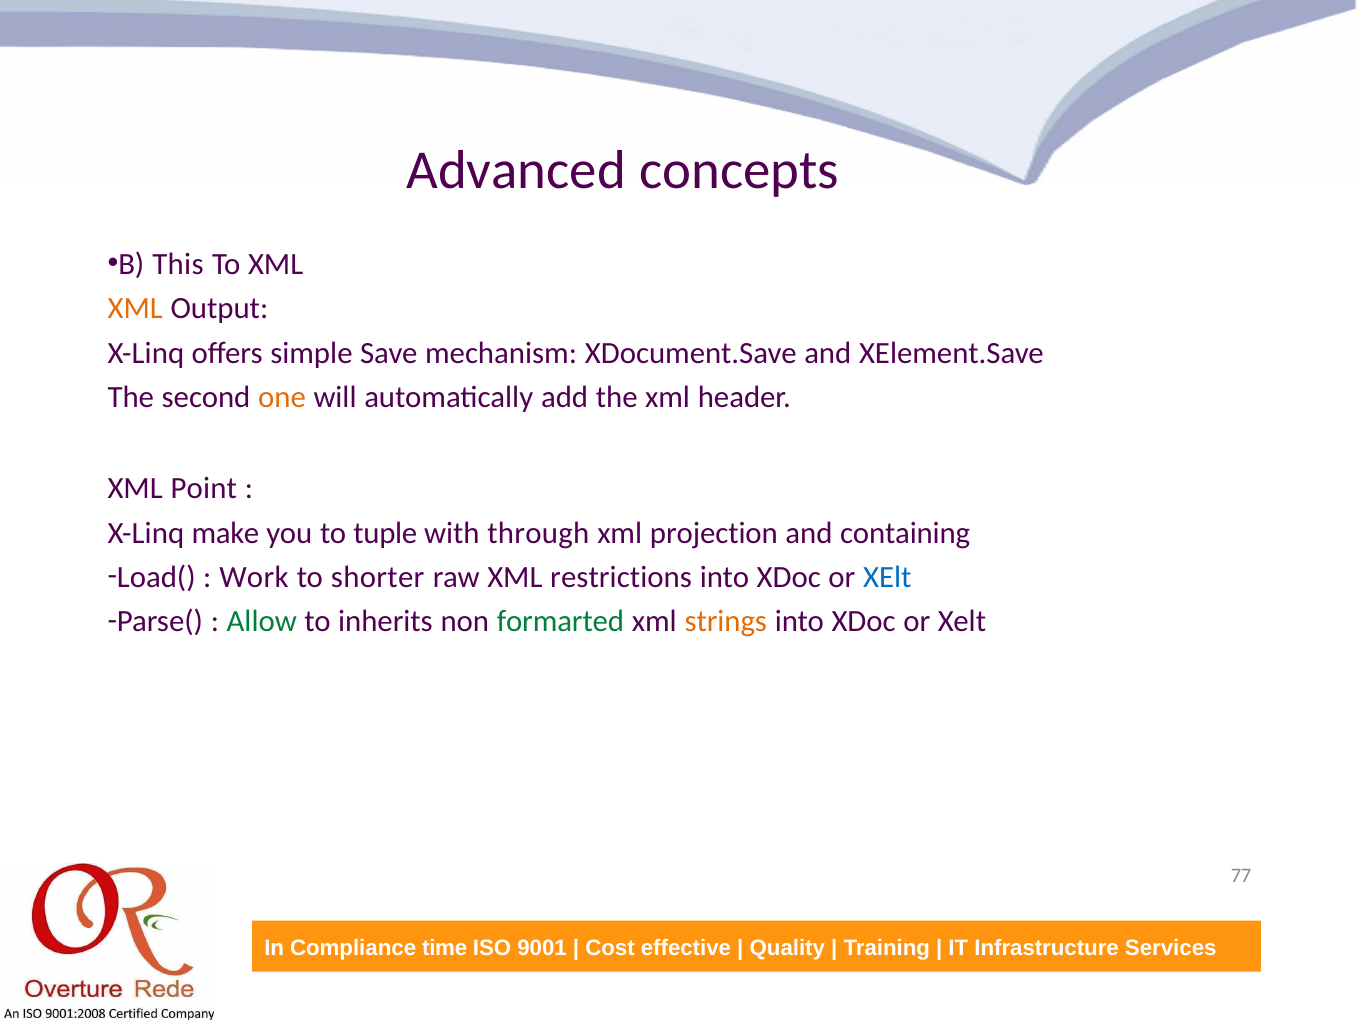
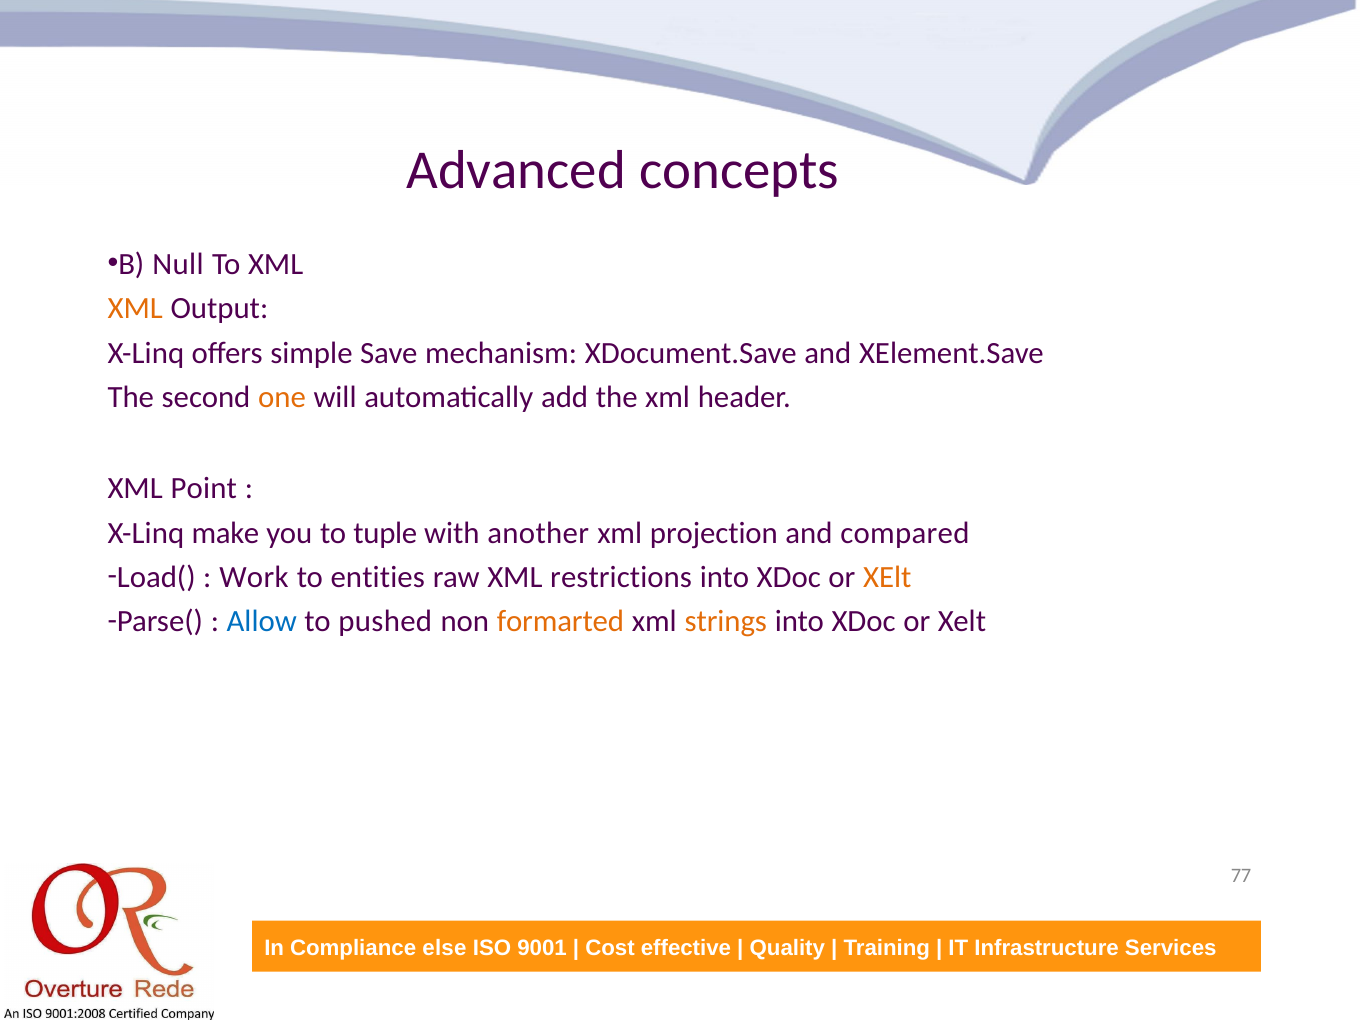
This: This -> Null (178, 264)
through: through -> another (538, 533)
containing: containing -> compared (905, 533)
shorter: shorter -> entities (378, 577)
XElt colour: blue -> orange (887, 577)
Allow colour: green -> blue (262, 622)
inherits: inherits -> pushed (385, 622)
formarted colour: green -> orange (560, 622)
time: time -> else (444, 948)
